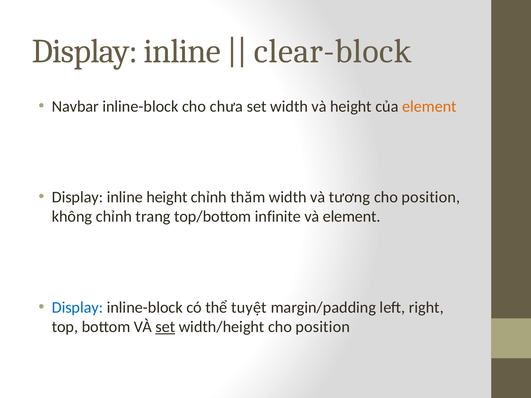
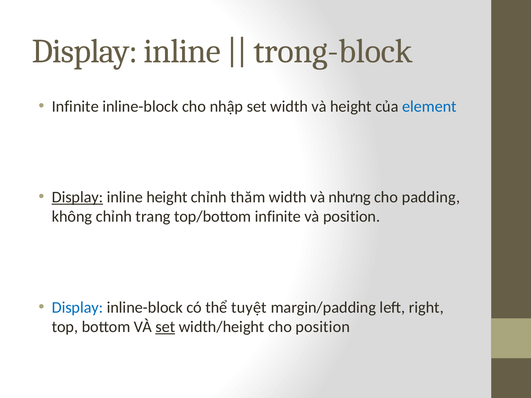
clear-block: clear-block -> trong-block (333, 51)
Navbar: Navbar -> Infinite (75, 106)
chưa: chưa -> nhập (226, 106)
element colour: orange -> blue (429, 106)
Display underline: none -> present (77, 197)
tương: tương -> nhưng (350, 197)
position: position -> padding (431, 197)
và element: element -> position (352, 217)
